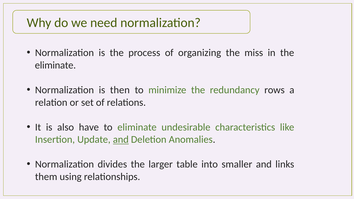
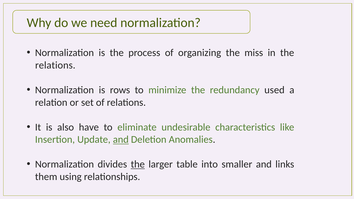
eliminate: eliminate -> relations (55, 65)
then: then -> rows (120, 90)
rows: rows -> used (274, 90)
the underline: none -> present (138, 164)
